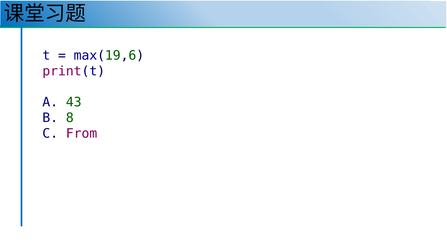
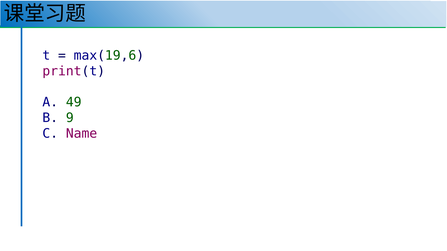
43: 43 -> 49 (74, 102)
8: 8 -> 9 (70, 118)
From: From -> Name (82, 134)
